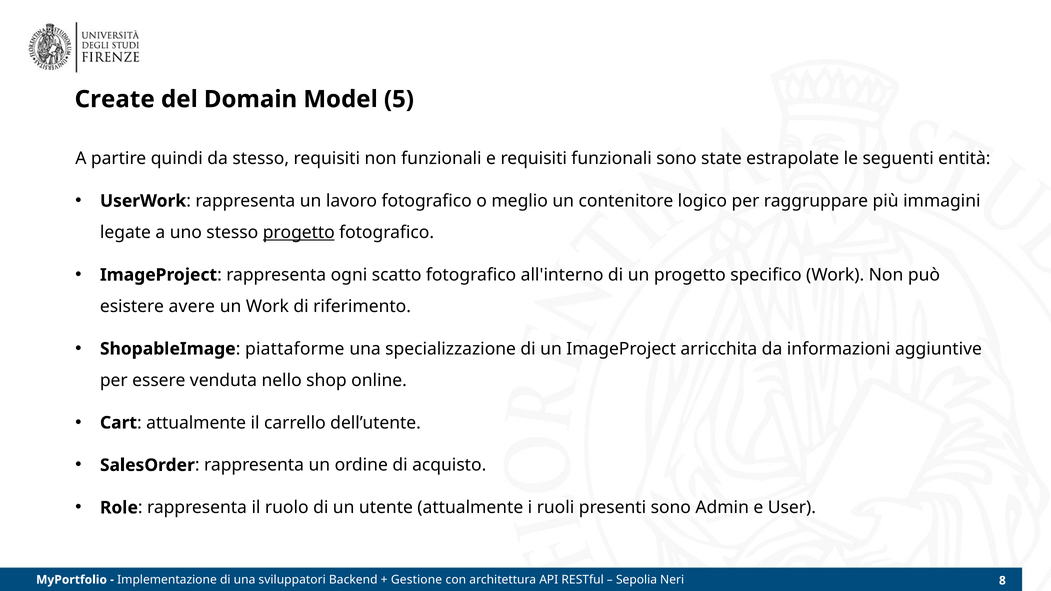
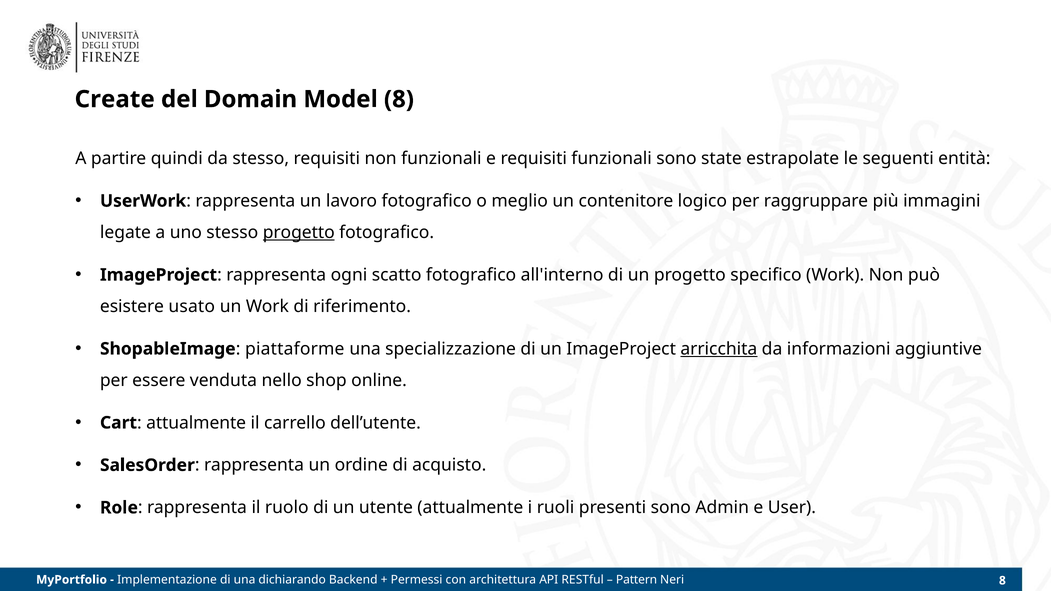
Model 5: 5 -> 8 (399, 99)
avere: avere -> usato (192, 306)
arricchita underline: none -> present (719, 349)
sviluppatori: sviluppatori -> dichiarando (292, 580)
Gestione: Gestione -> Permessi (417, 580)
Sepolia: Sepolia -> Pattern (637, 580)
